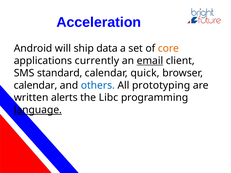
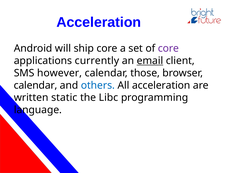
ship data: data -> core (107, 48)
core colour: orange -> purple (168, 48)
standard: standard -> however (60, 73)
quick: quick -> those (145, 73)
All prototyping: prototyping -> acceleration (161, 85)
alerts: alerts -> static (64, 98)
language underline: present -> none (38, 110)
